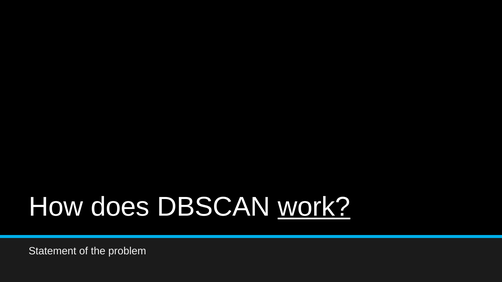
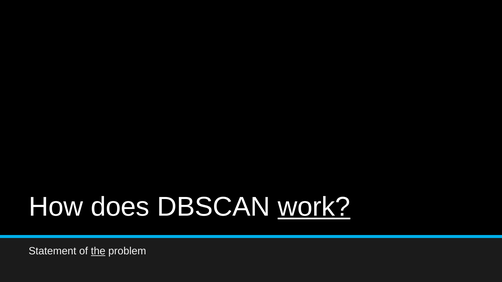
the underline: none -> present (98, 251)
